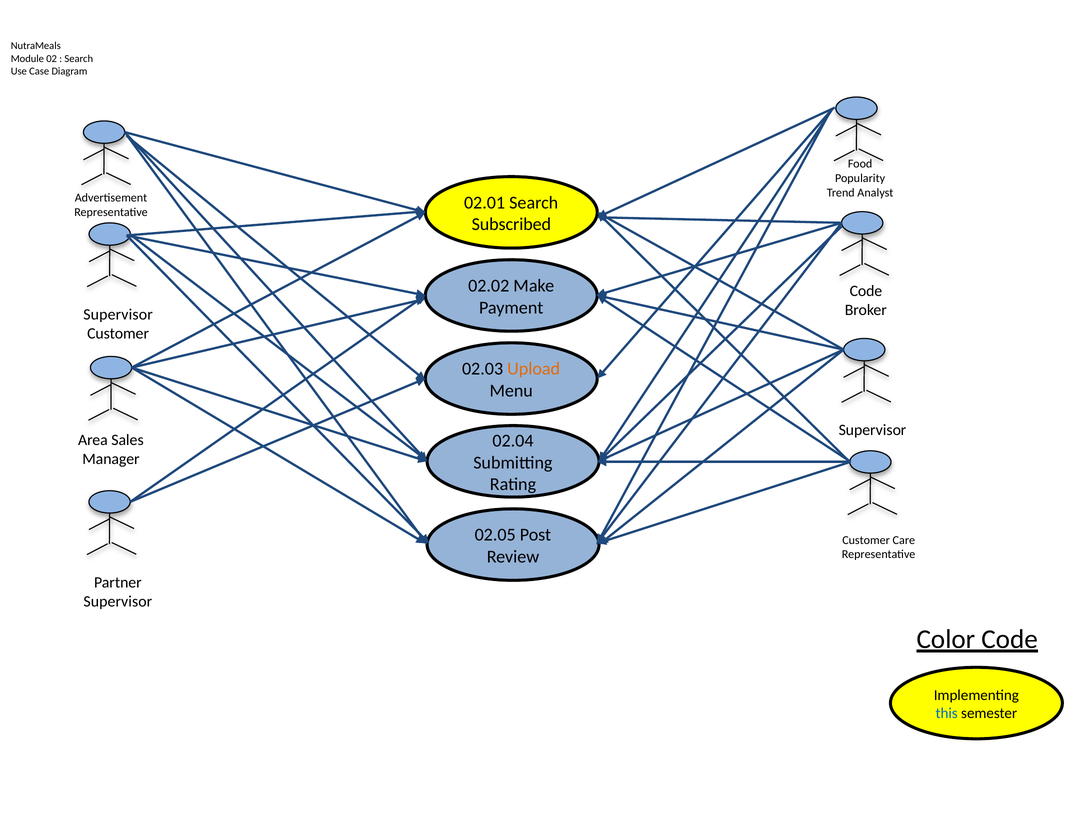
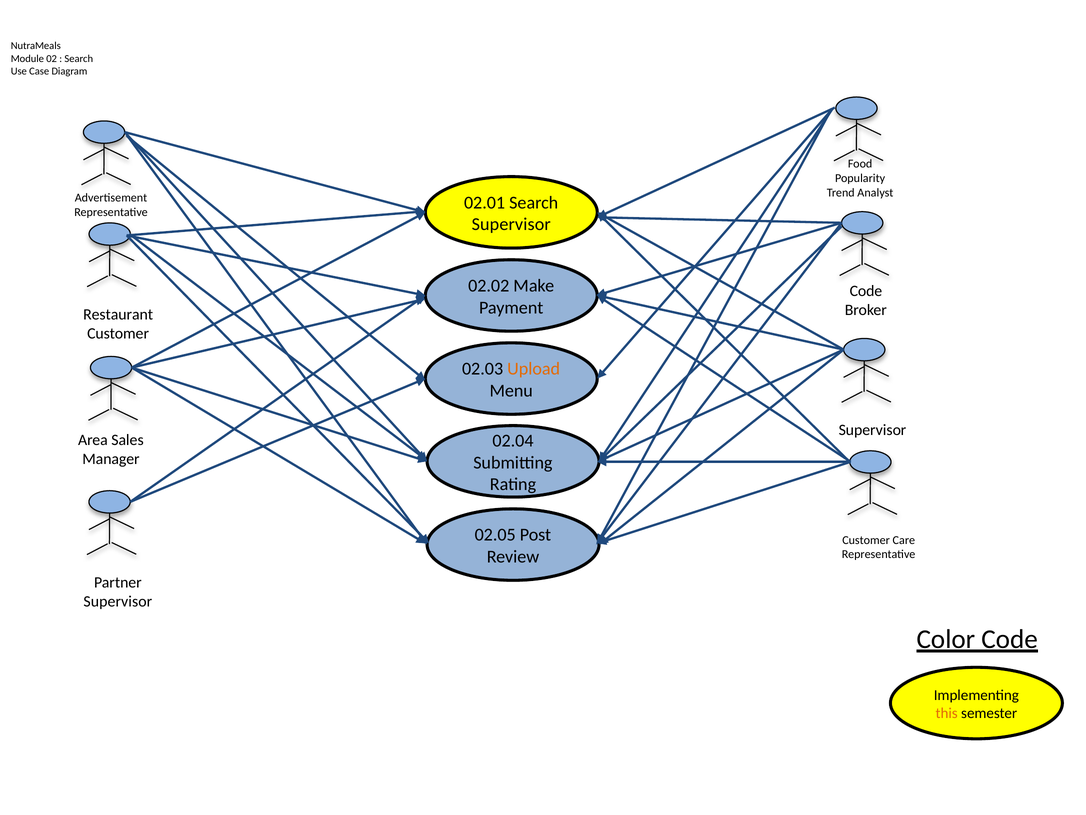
Subscribed: Subscribed -> Supervisor (511, 224)
Supervisor: Supervisor -> Restaurant (118, 314)
this colour: blue -> orange (947, 713)
